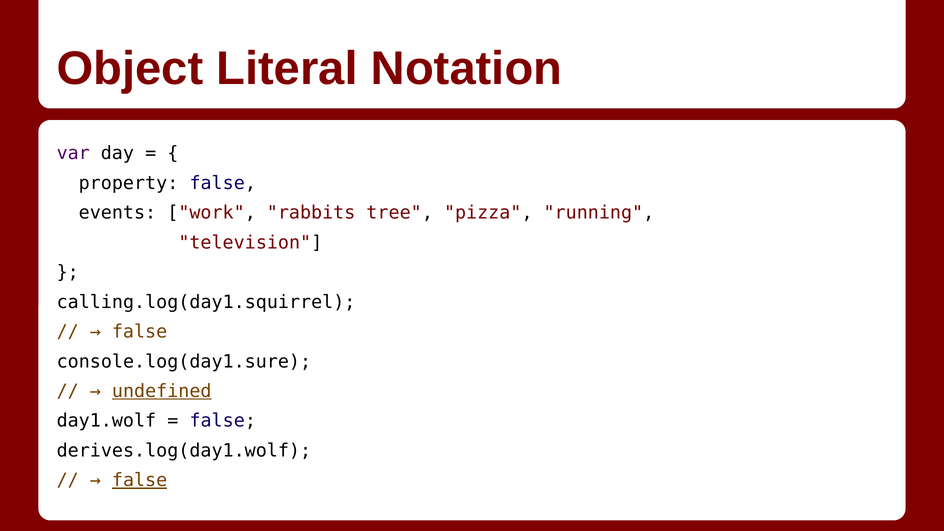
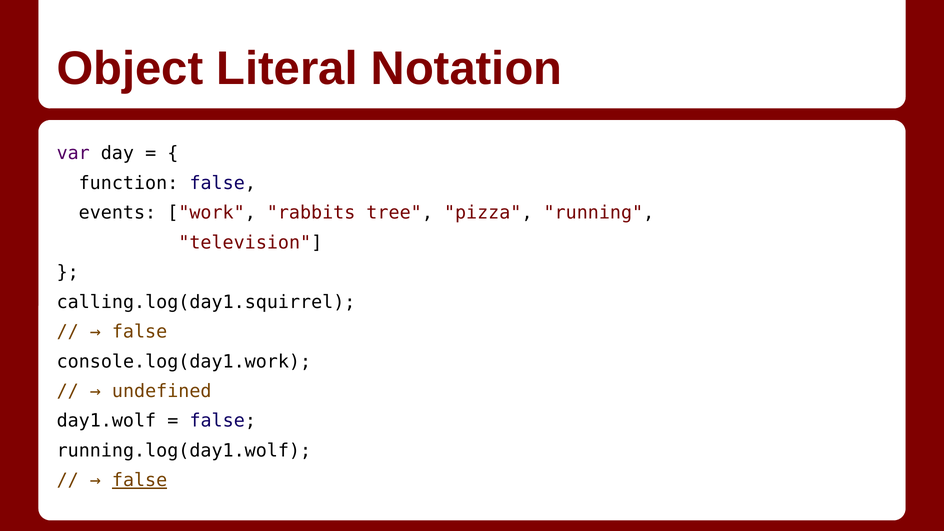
property: property -> function (128, 183)
console.log(day1.sure: console.log(day1.sure -> console.log(day1.work (184, 361)
undefined underline: present -> none (162, 391)
derives.log(day1.wolf: derives.log(day1.wolf -> running.log(day1.wolf (184, 451)
